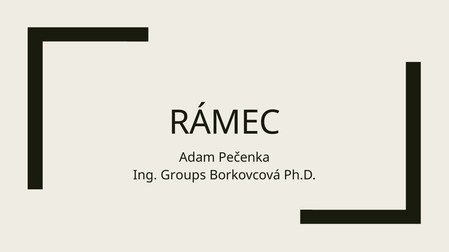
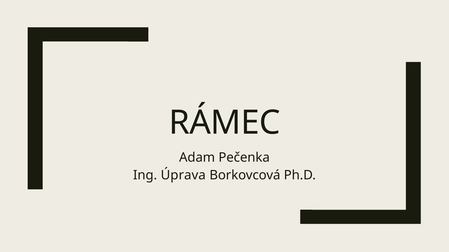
Groups: Groups -> Úprava (183, 176)
